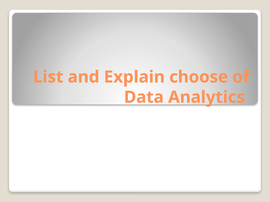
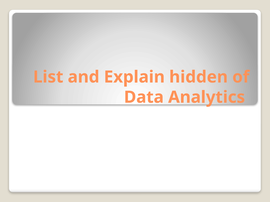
choose: choose -> hidden (199, 77)
